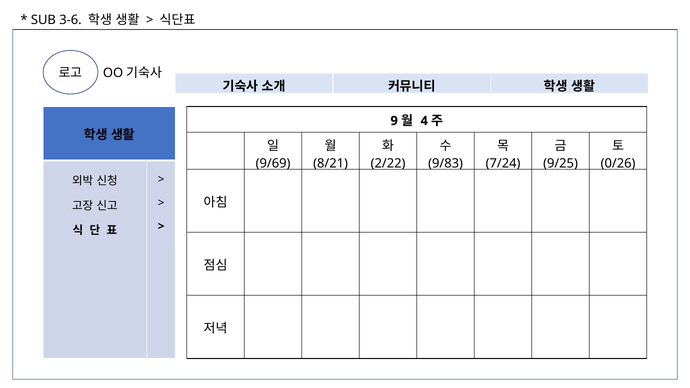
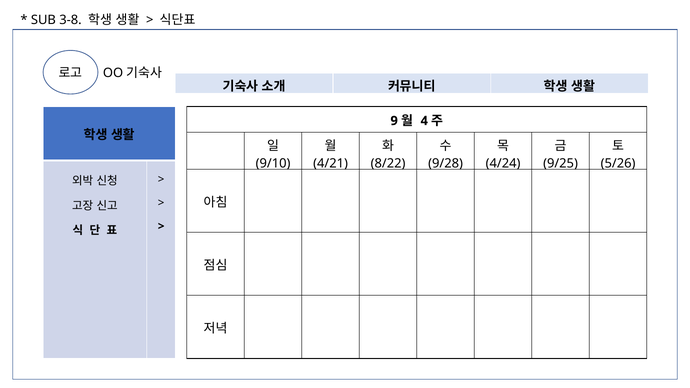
3-6: 3-6 -> 3-8 (70, 20)
9/69: 9/69 -> 9/10 (273, 163)
8/21: 8/21 -> 4/21 (331, 163)
2/22: 2/22 -> 8/22 (388, 163)
9/83: 9/83 -> 9/28 (446, 163)
7/24: 7/24 -> 4/24 (503, 163)
0/26: 0/26 -> 5/26 (618, 163)
